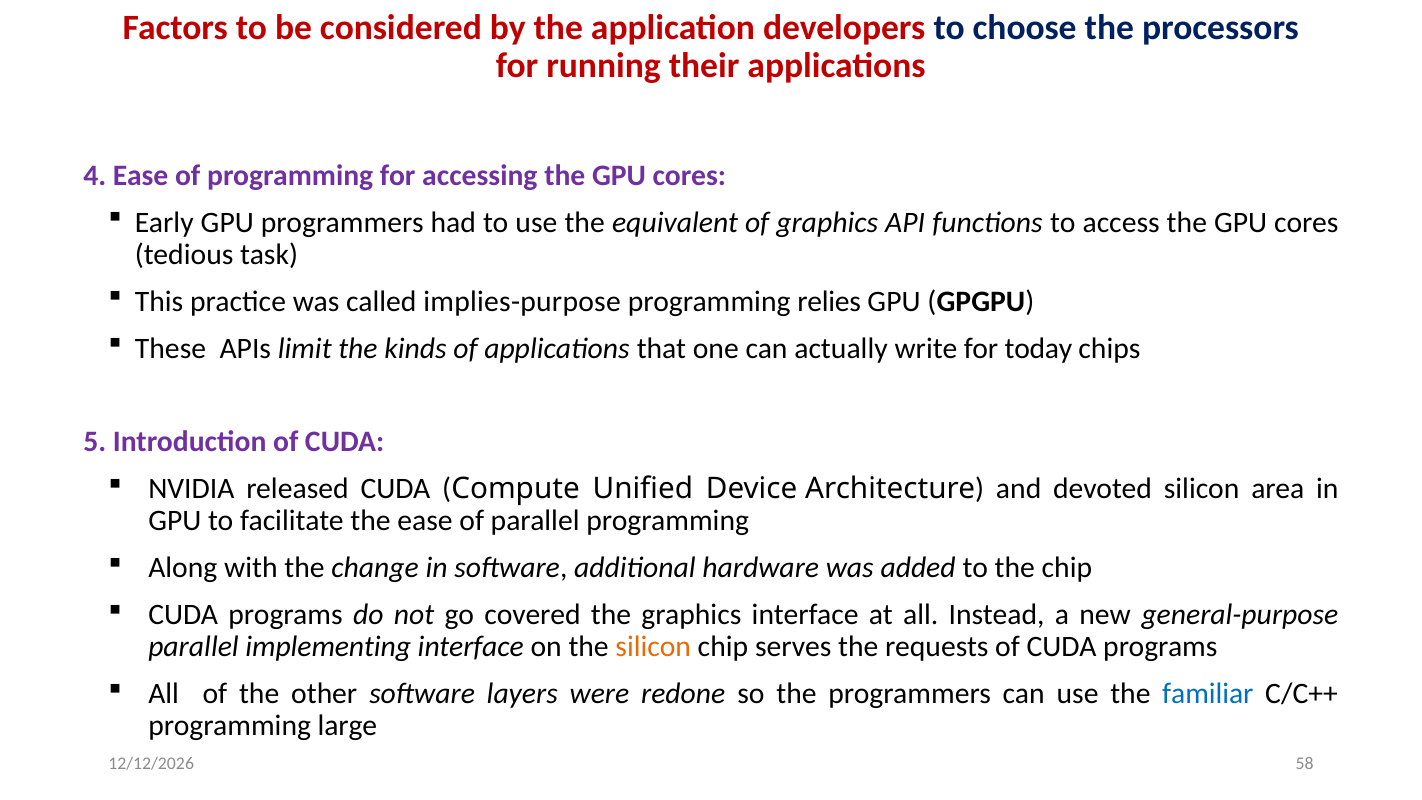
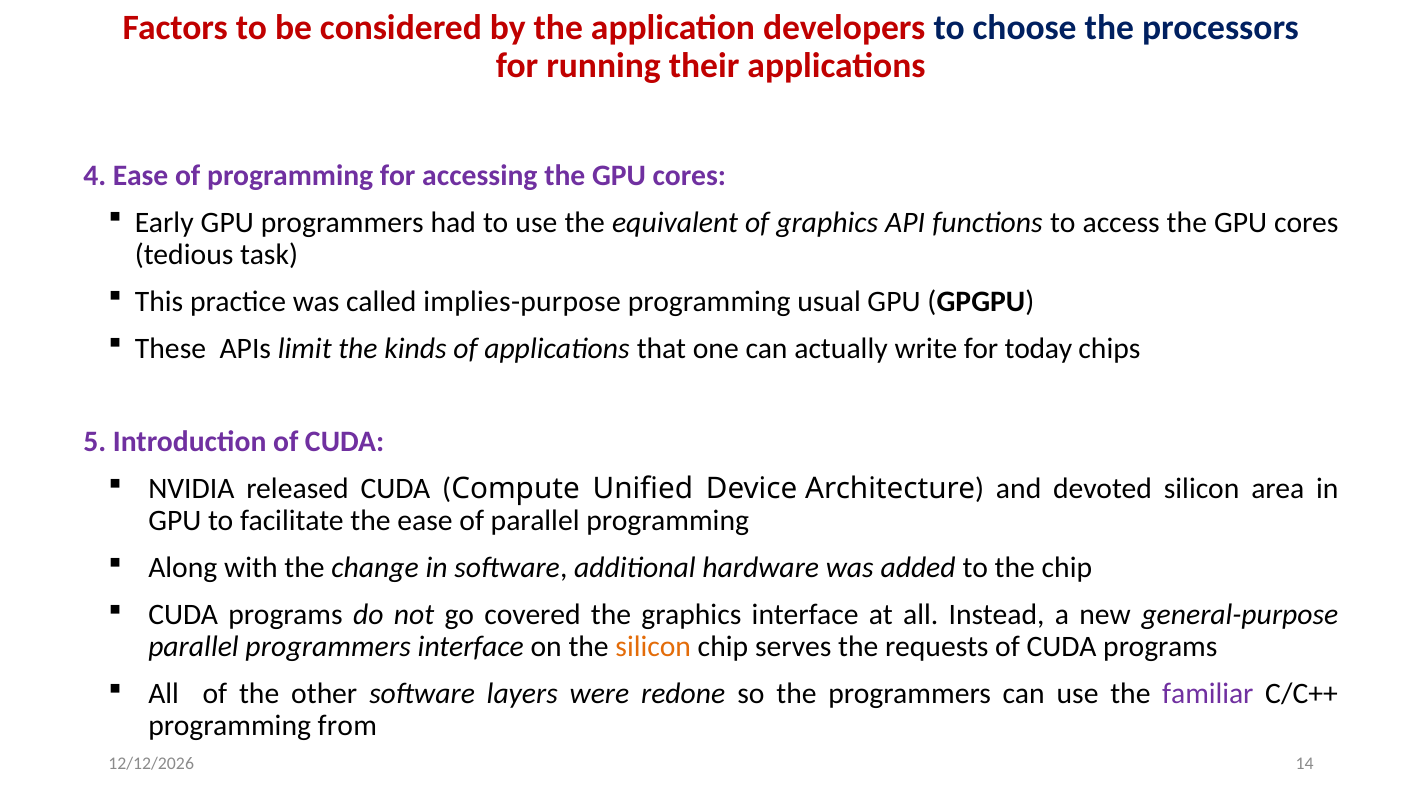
relies: relies -> usual (829, 301)
parallel implementing: implementing -> programmers (328, 647)
familiar colour: blue -> purple (1208, 693)
large: large -> from (347, 725)
58: 58 -> 14 (1305, 764)
